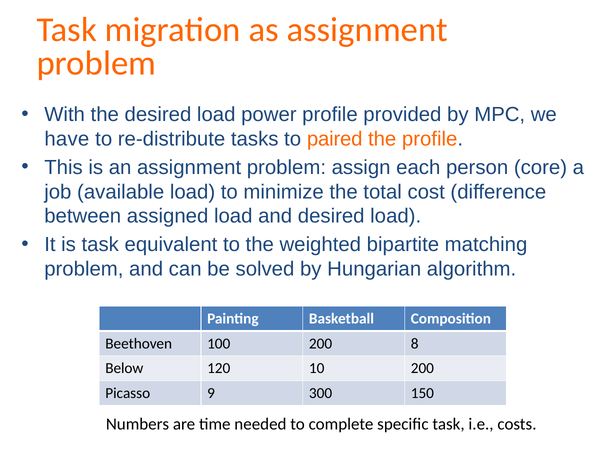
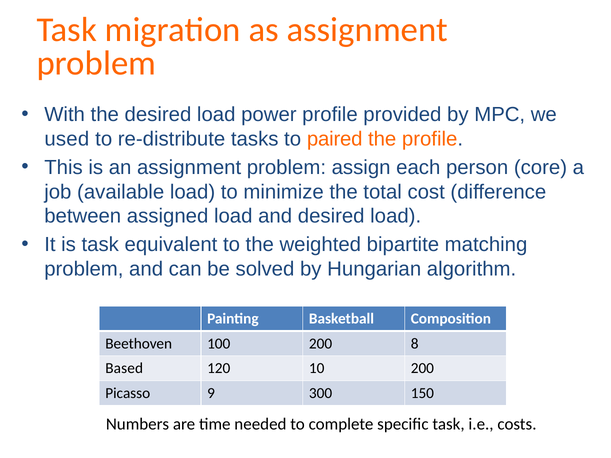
have: have -> used (67, 139)
Below: Below -> Based (124, 369)
